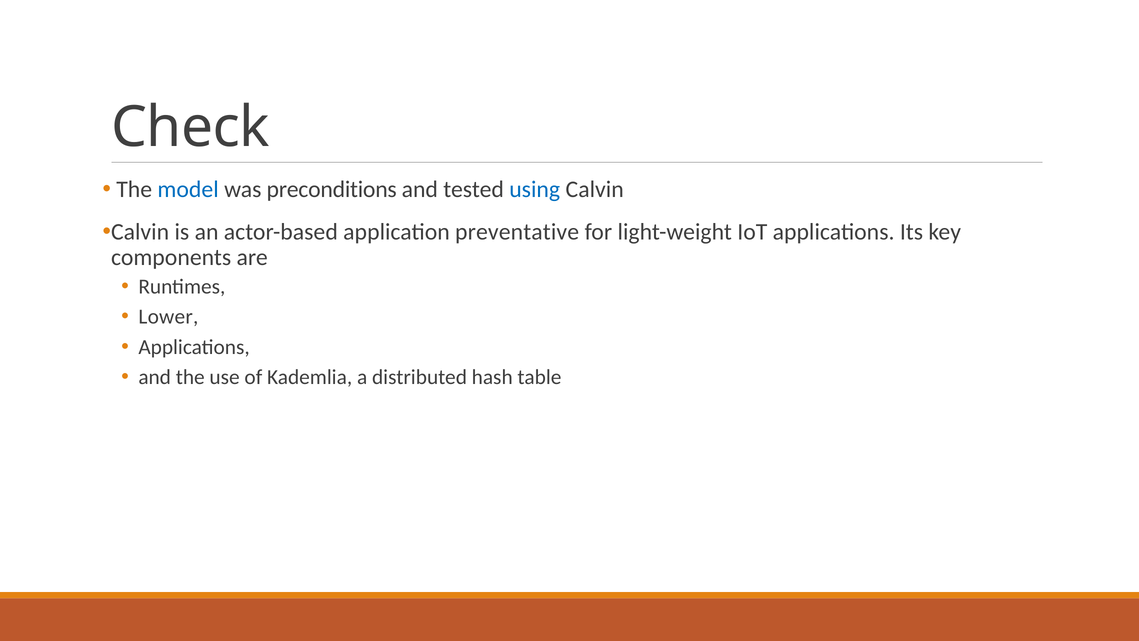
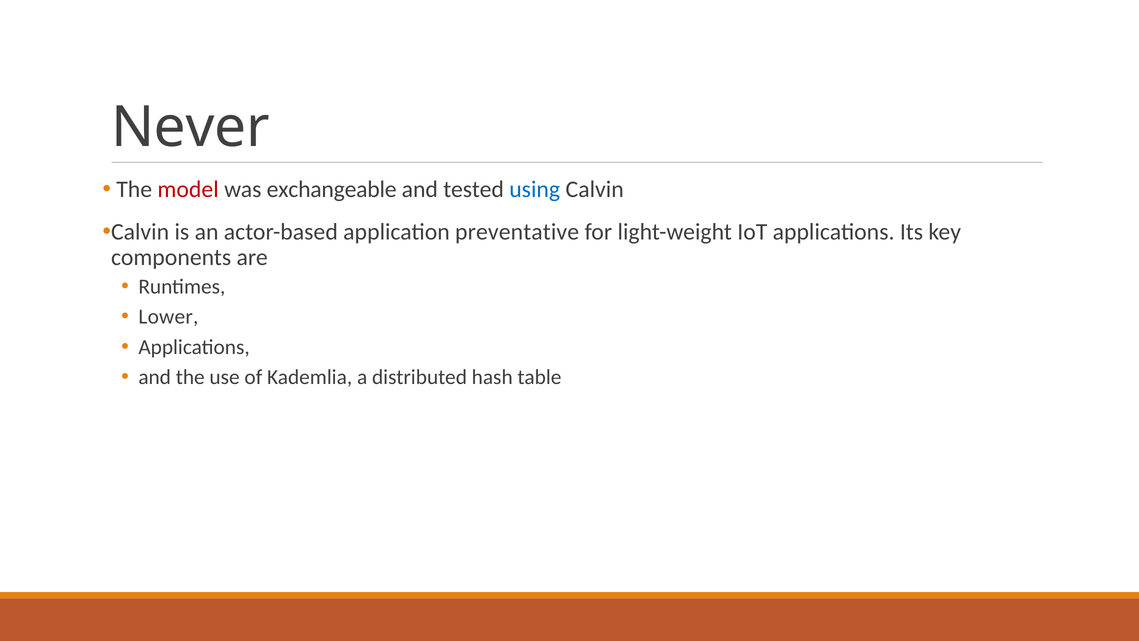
Check: Check -> Never (190, 128)
model colour: blue -> red (188, 189)
preconditions: preconditions -> exchangeable (332, 189)
